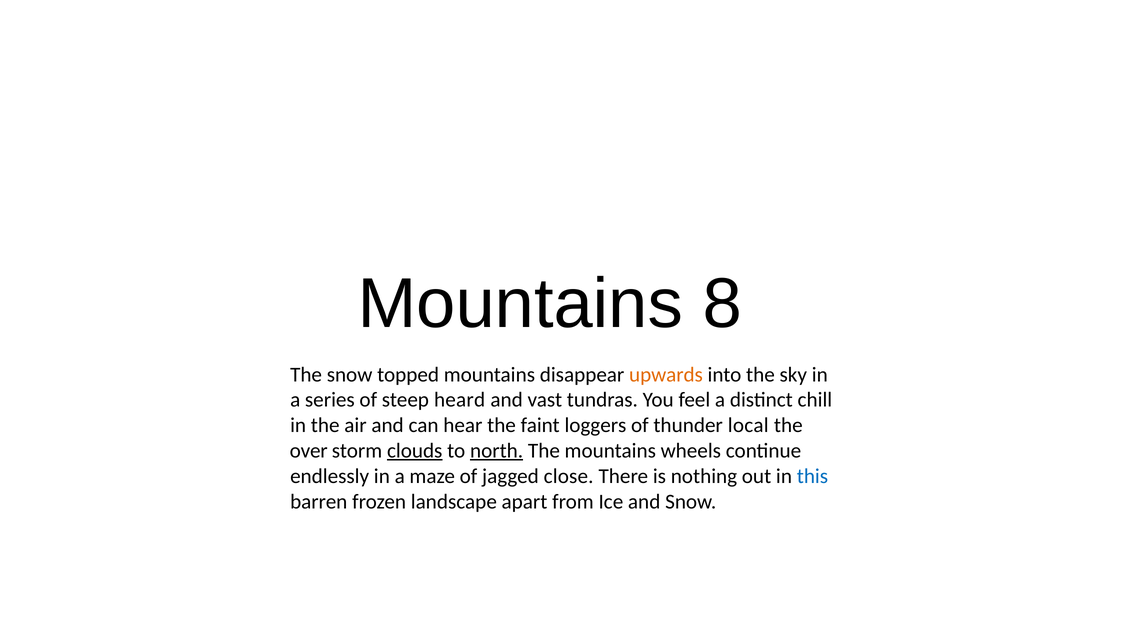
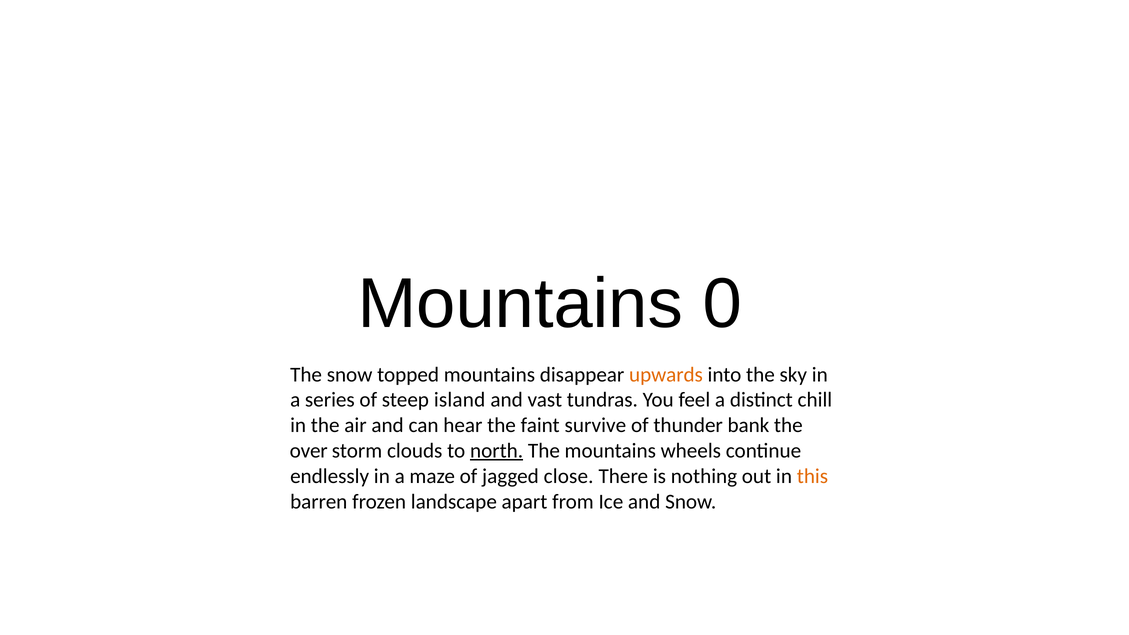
8: 8 -> 0 (722, 304)
heard: heard -> island (460, 400)
loggers: loggers -> survive (595, 425)
local: local -> bank (748, 425)
clouds underline: present -> none (415, 451)
this colour: blue -> orange (812, 476)
